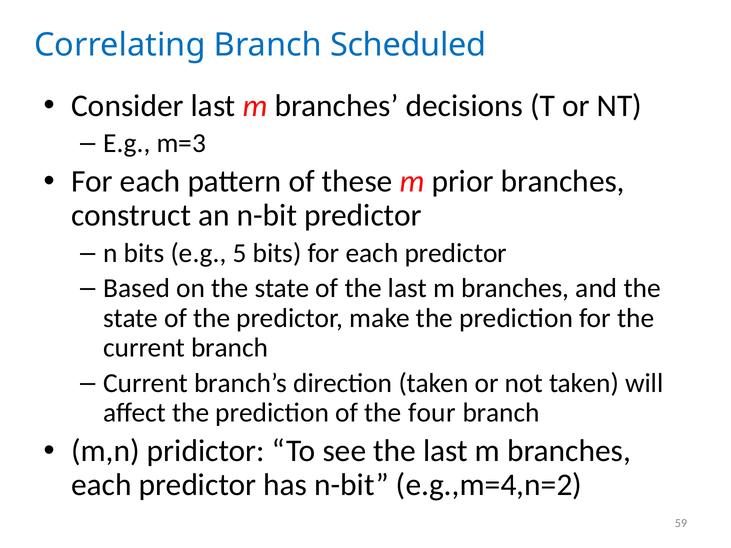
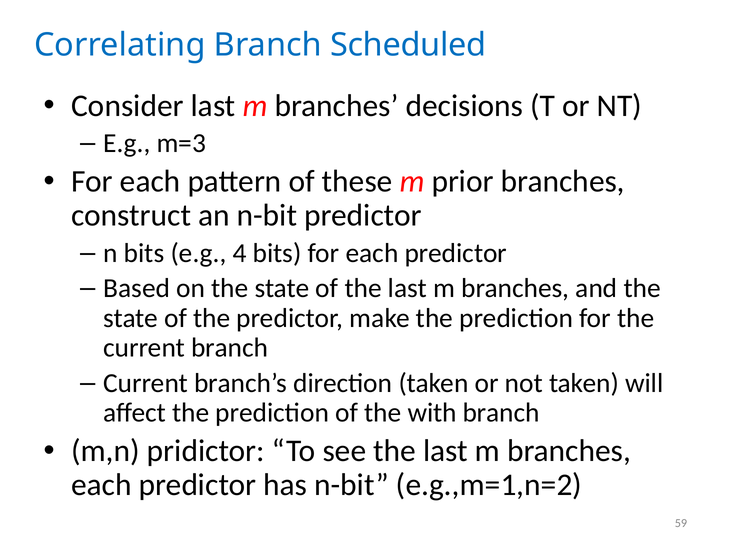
5: 5 -> 4 (239, 253)
four: four -> with (432, 413)
e.g.,m=4,n=2: e.g.,m=4,n=2 -> e.g.,m=1,n=2 (489, 485)
